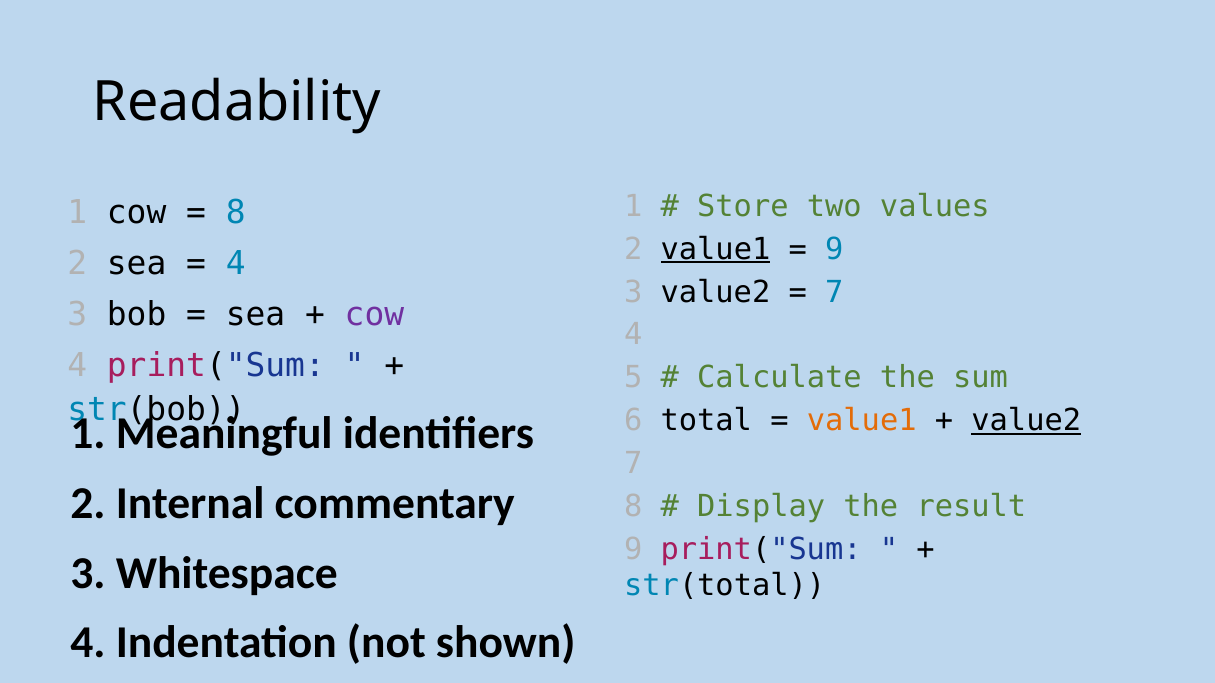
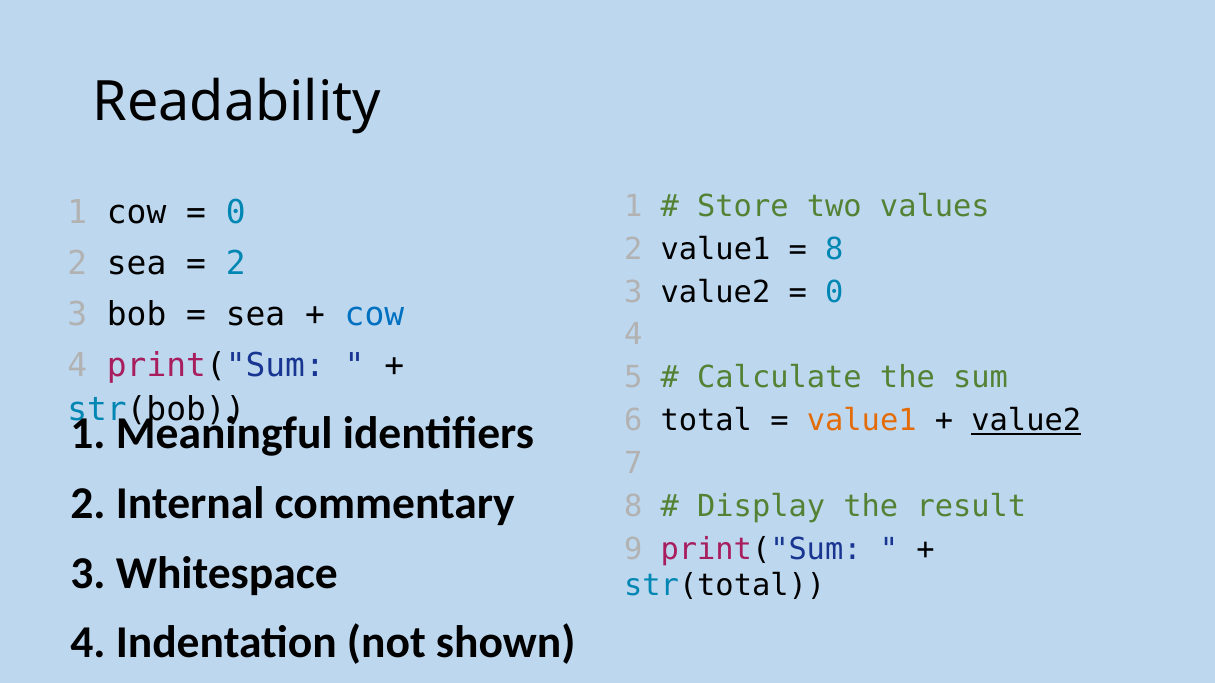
8: 8 -> 0 (236, 213)
value1 underline: present -> none (716, 249)
9: 9 -> 8 (834, 249)
4: 4 -> 2 (236, 264)
7: 7 -> 0 (834, 292)
cow colour: purple -> blue (374, 315)
